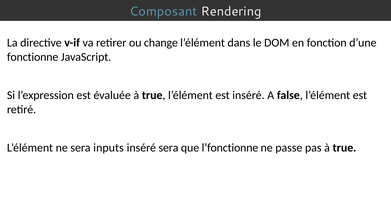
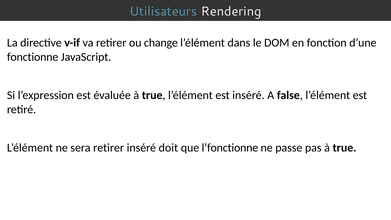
Composant: Composant -> Utilisateurs (163, 11)
sera inputs: inputs -> retirer (109, 148)
inséré sera: sera -> doit (168, 148)
